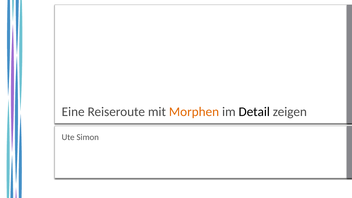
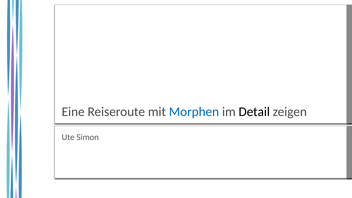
Morphen colour: orange -> blue (194, 112)
